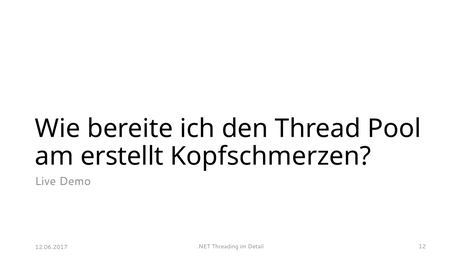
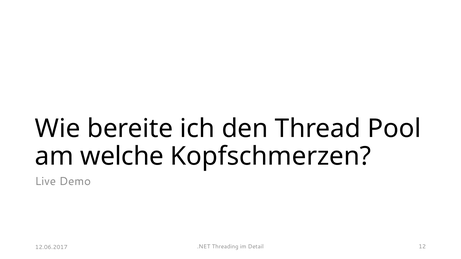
erstellt: erstellt -> welche (122, 157)
